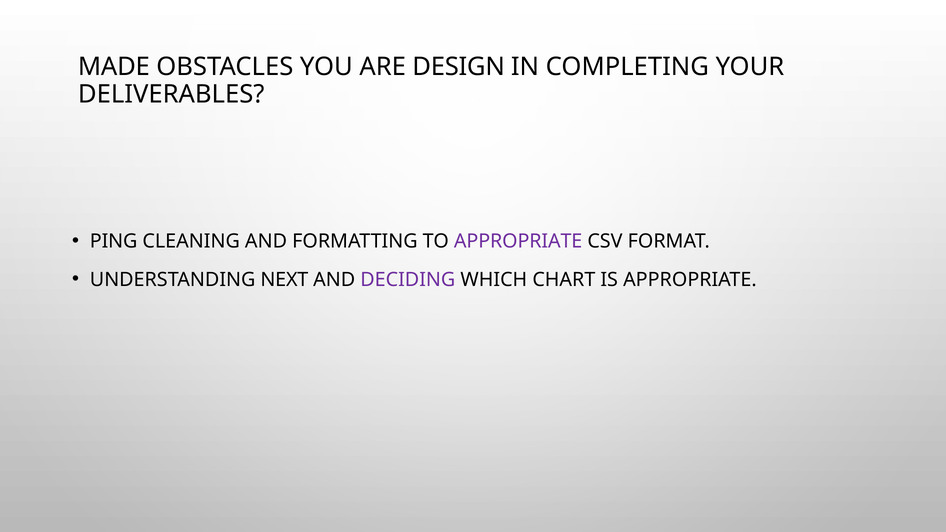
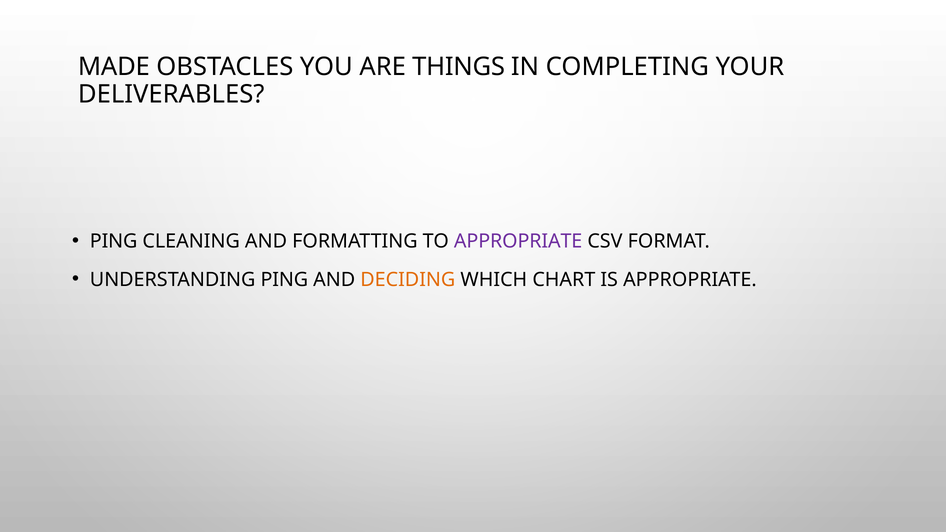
DESIGN: DESIGN -> THINGS (459, 67)
UNDERSTANDING NEXT: NEXT -> PING (284, 280)
DECIDING colour: purple -> orange (408, 280)
